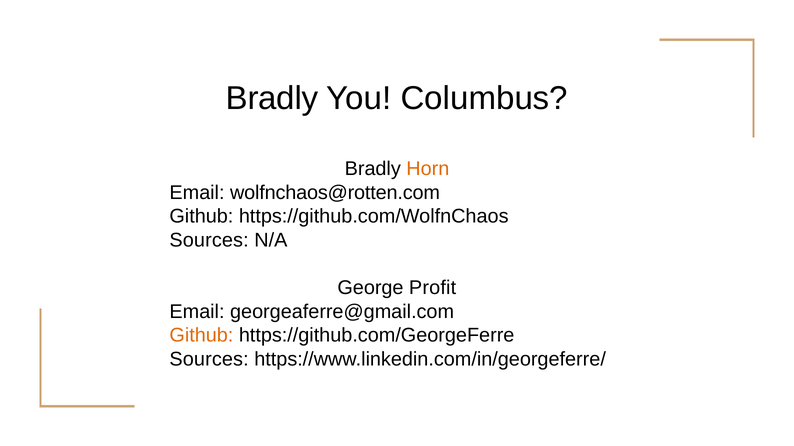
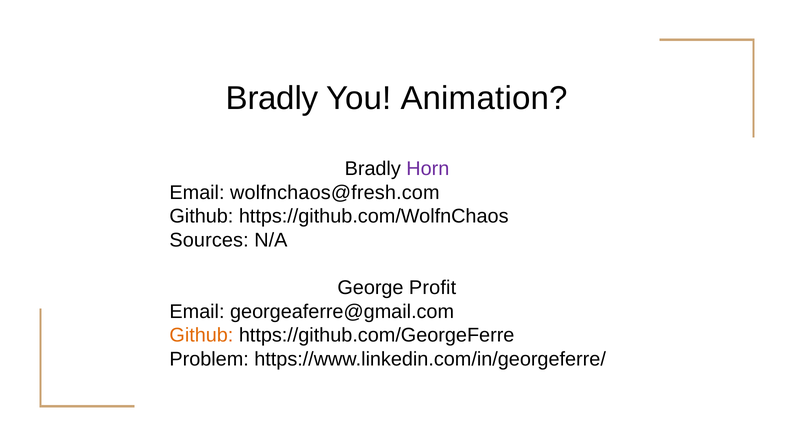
Columbus: Columbus -> Animation (484, 99)
Horn colour: orange -> purple (428, 169)
wolfnchaos@rotten.com: wolfnchaos@rotten.com -> wolfnchaos@fresh.com (335, 193)
Sources: Sources -> Problem (209, 360)
